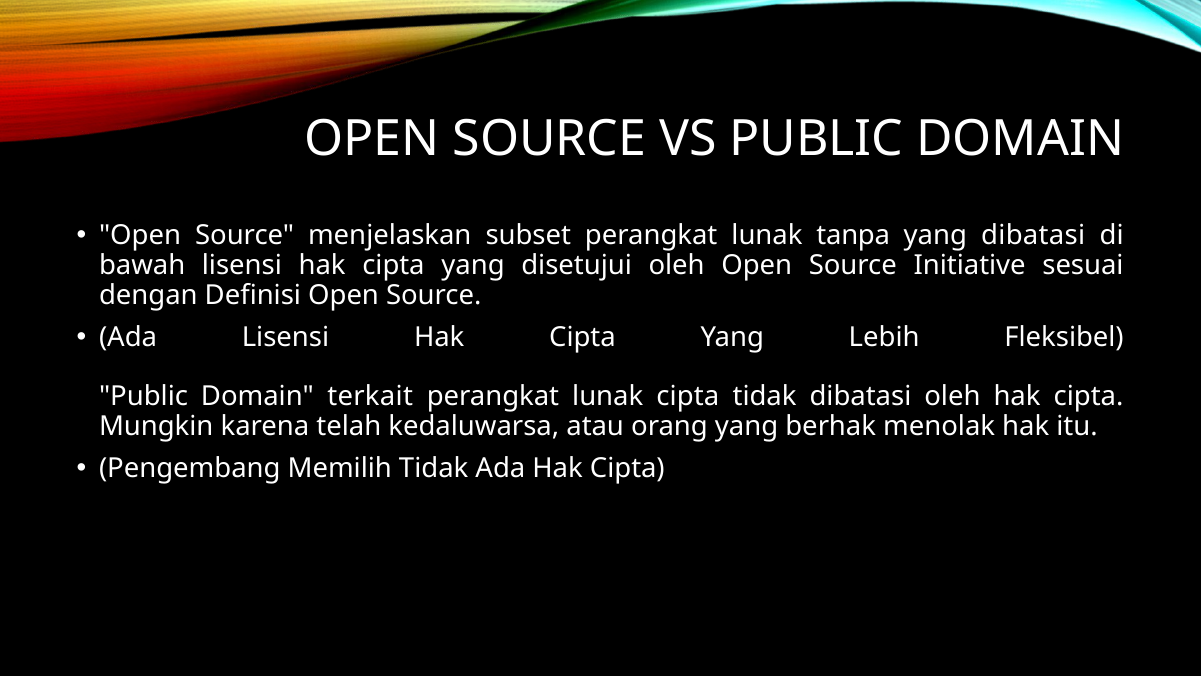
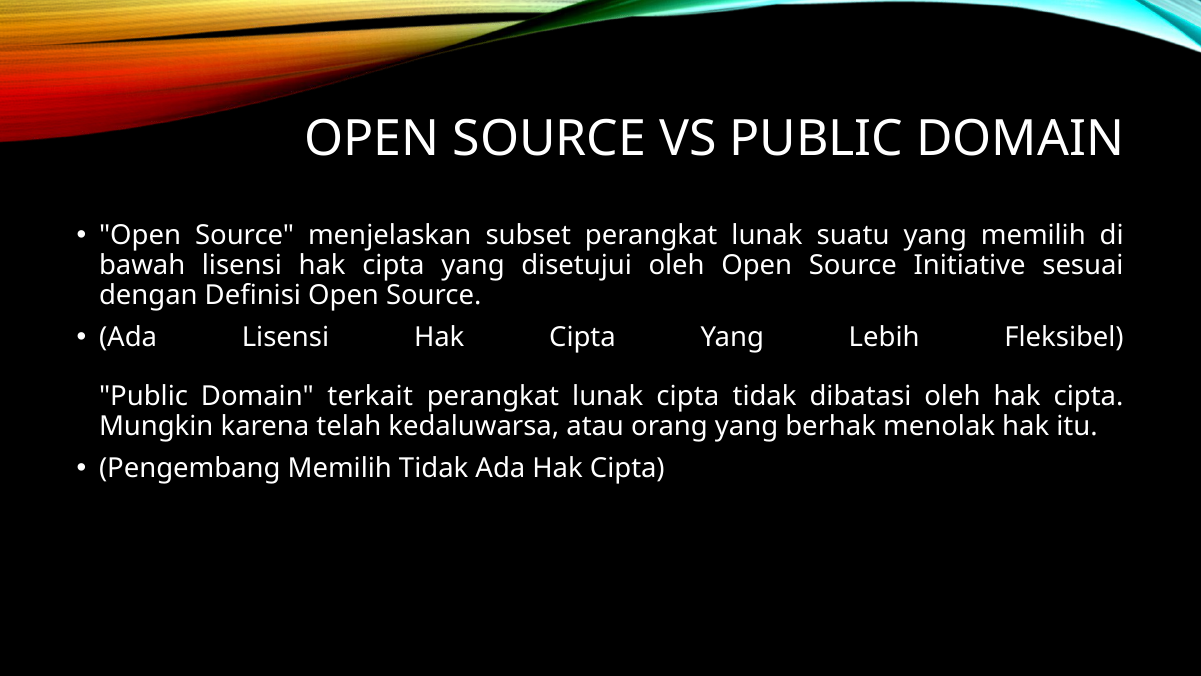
tanpa: tanpa -> suatu (853, 235)
yang dibatasi: dibatasi -> memilih (1033, 235)
